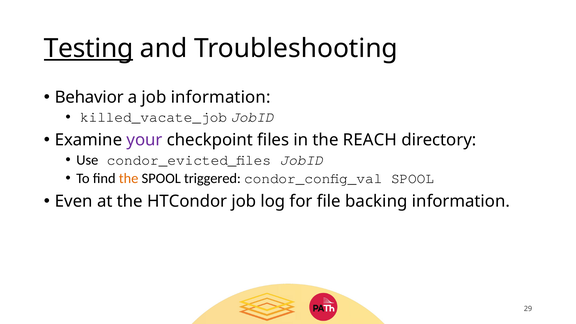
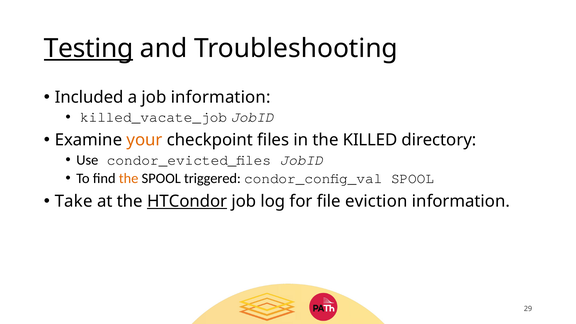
Behavior: Behavior -> Included (89, 97)
your colour: purple -> orange (145, 140)
REACH: REACH -> KILLED (370, 140)
Even: Even -> Take (74, 201)
HTCondor underline: none -> present (187, 201)
backing: backing -> eviction (376, 201)
